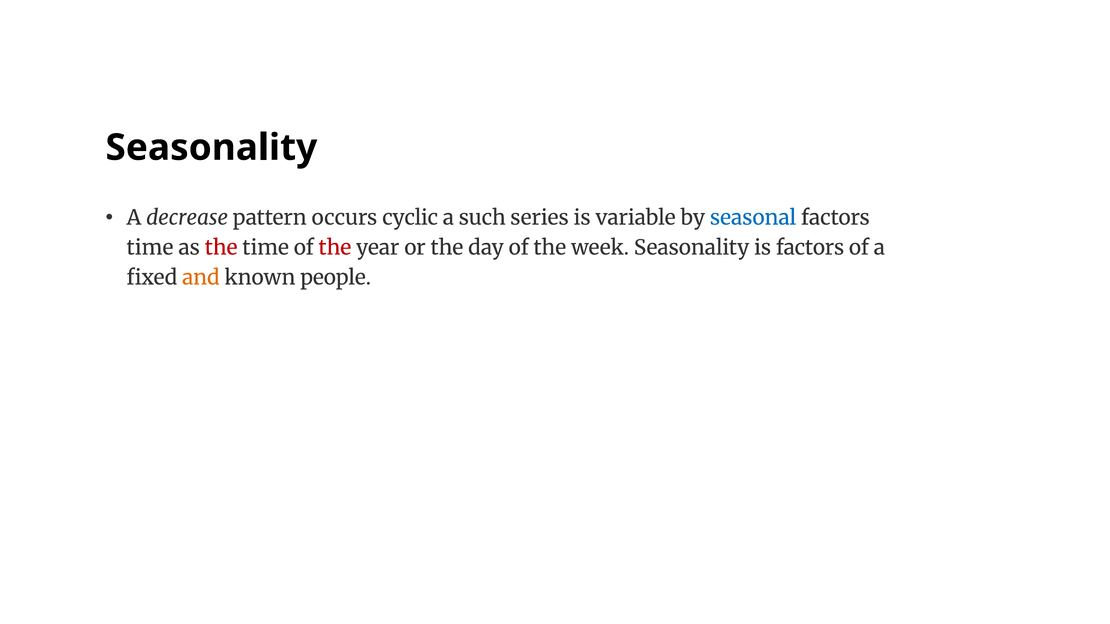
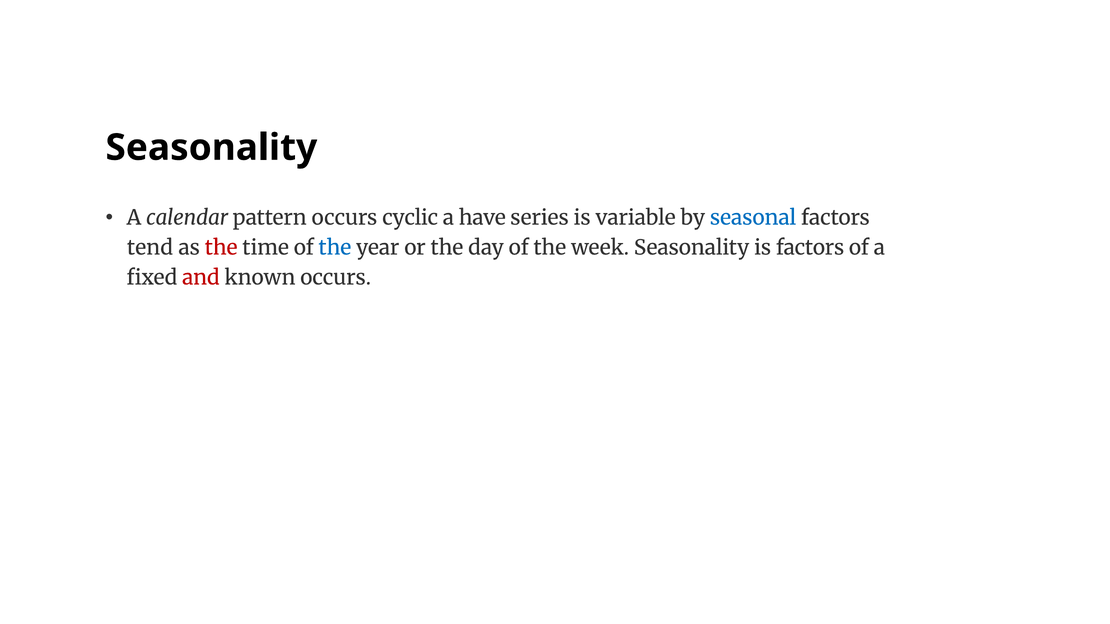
decrease: decrease -> calendar (187, 218)
such: such -> have (482, 218)
time: time -> tend (150, 248)
the colour: red -> blue (335, 248)
and colour: orange -> red (201, 278)
known people: people -> occurs (336, 278)
